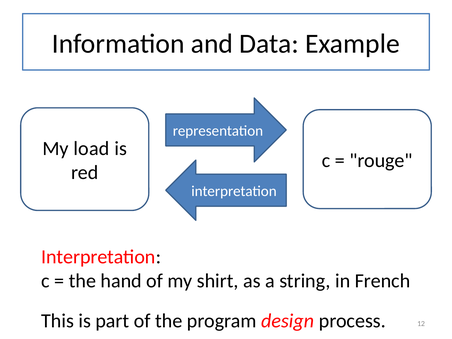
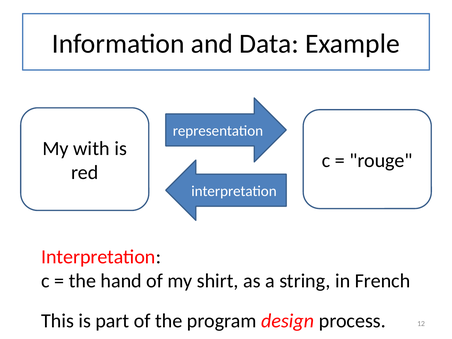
load: load -> with (91, 148)
